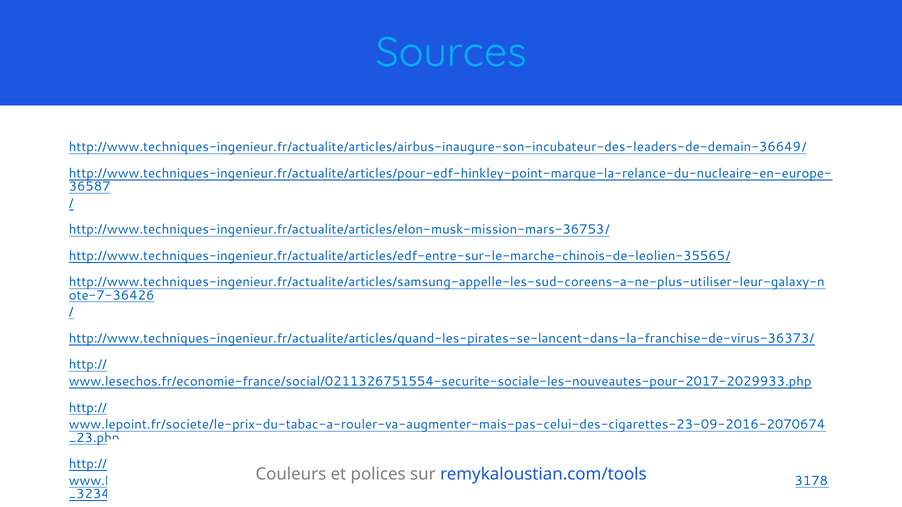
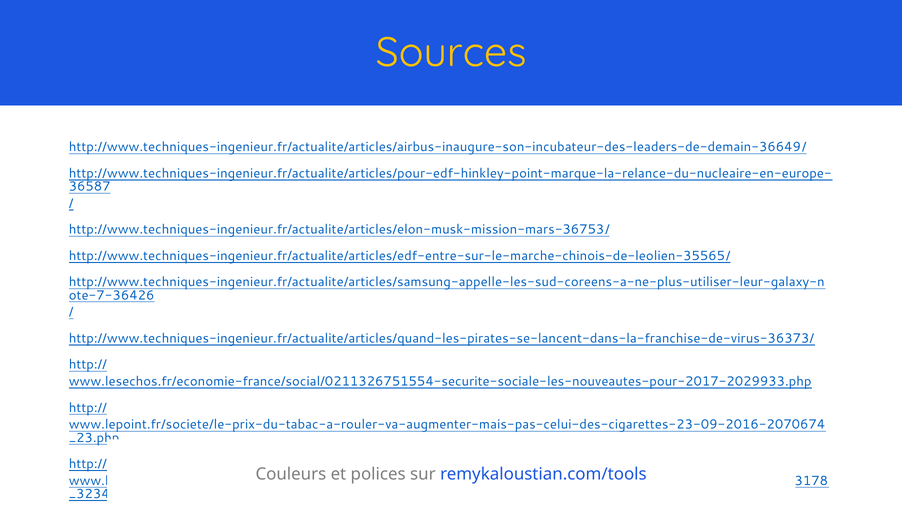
Sources colour: light blue -> yellow (451, 53)
